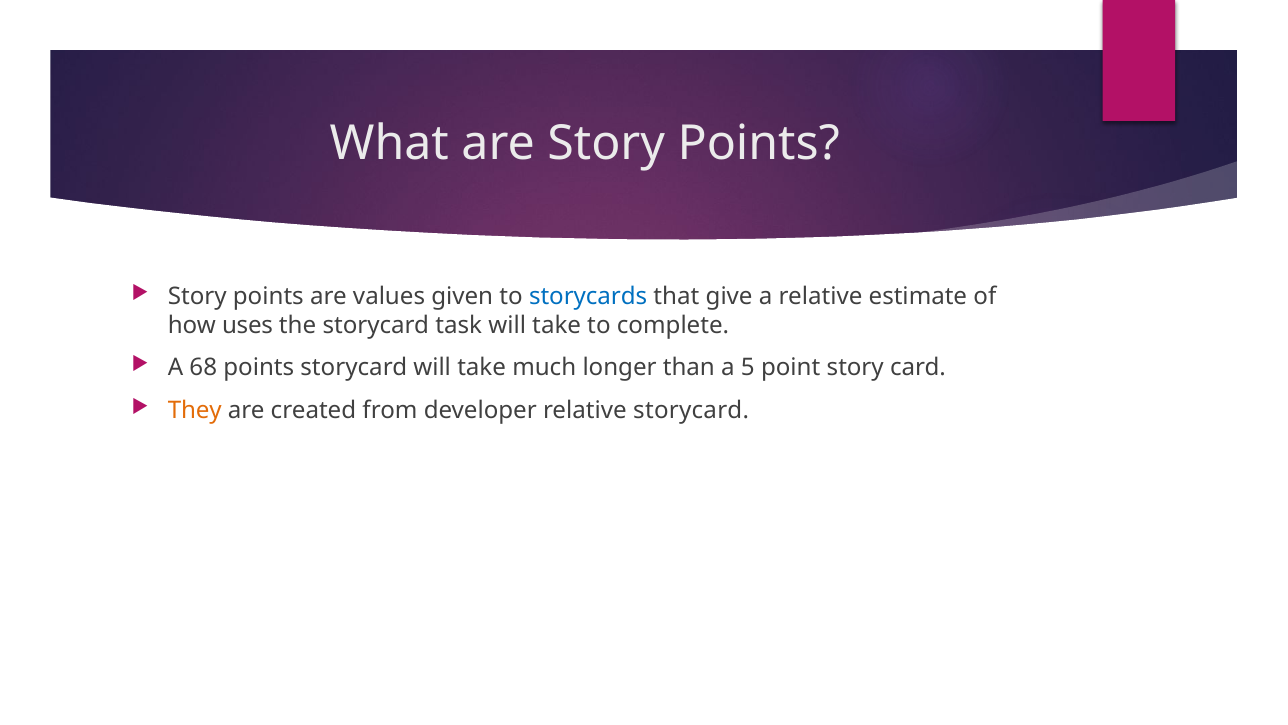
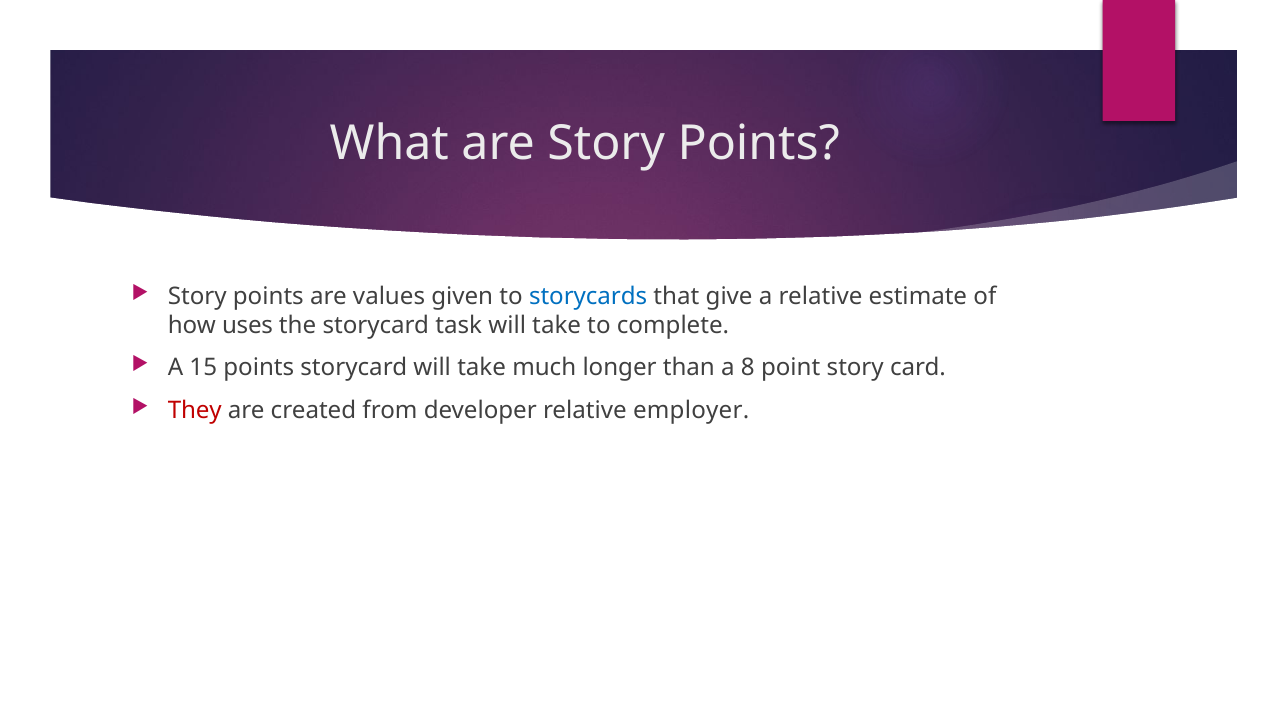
68: 68 -> 15 (203, 367)
5: 5 -> 8 (748, 367)
They colour: orange -> red (195, 410)
relative storycard: storycard -> employer (691, 410)
